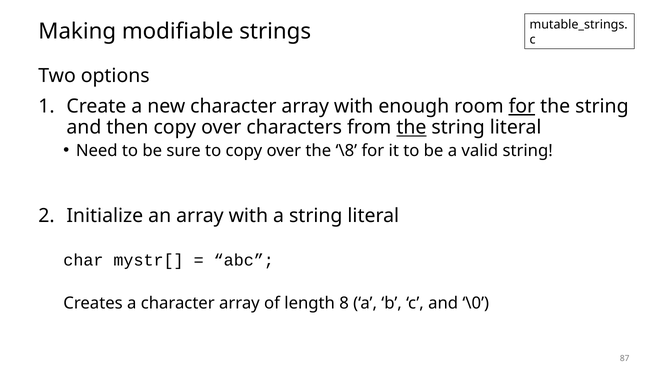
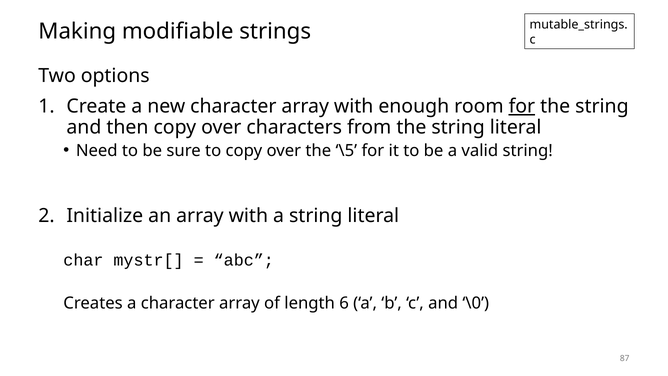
the underline: present -> none (411, 127)
\8: \8 -> \5 (346, 150)
8: 8 -> 6 (344, 303)
